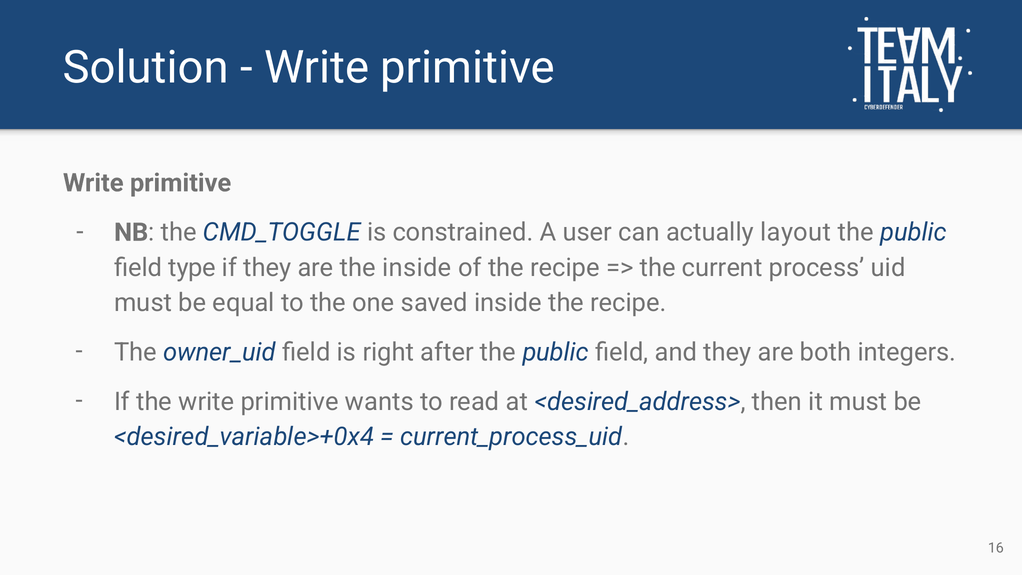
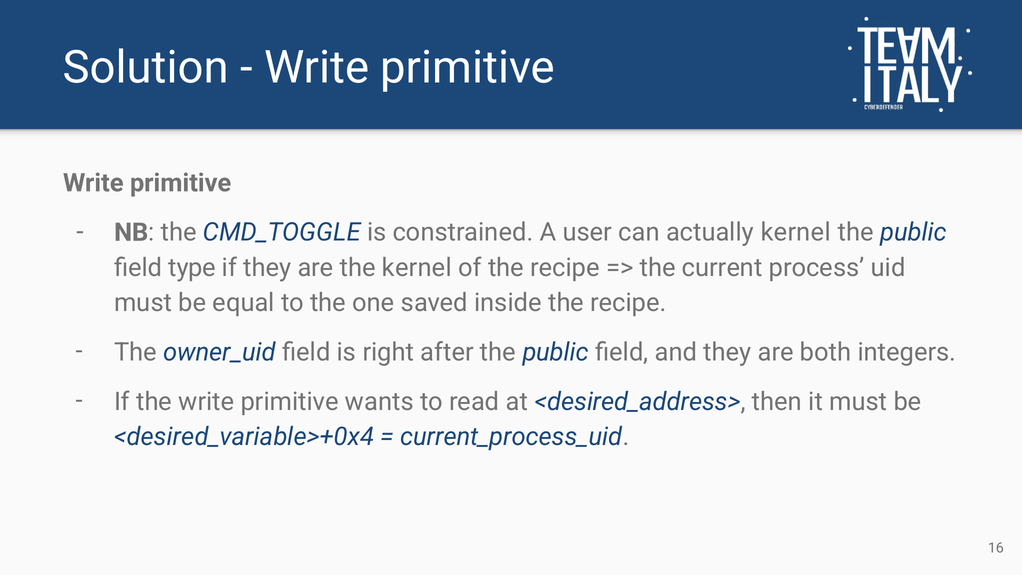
actually layout: layout -> kernel (796, 232)
the inside: inside -> kernel (417, 268)
